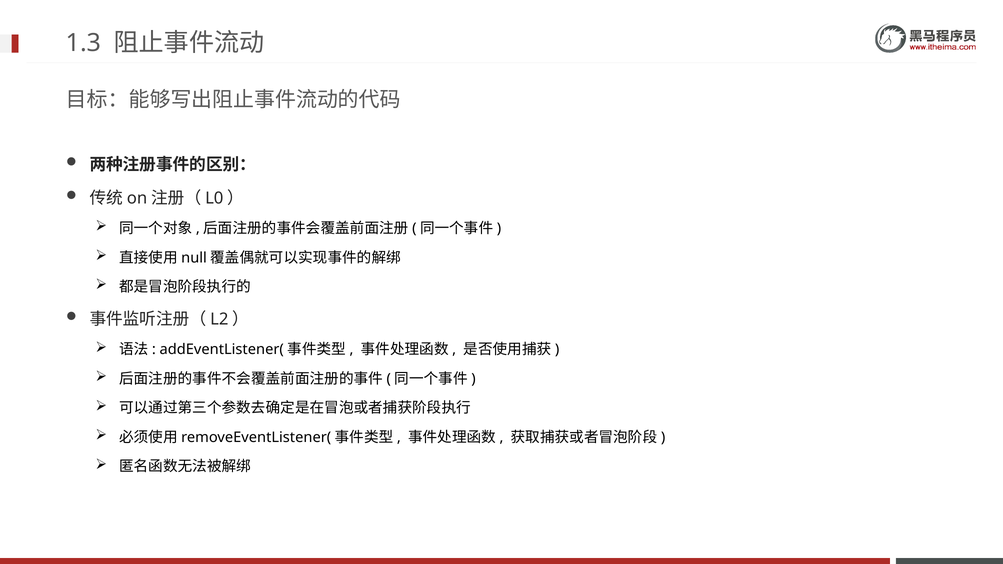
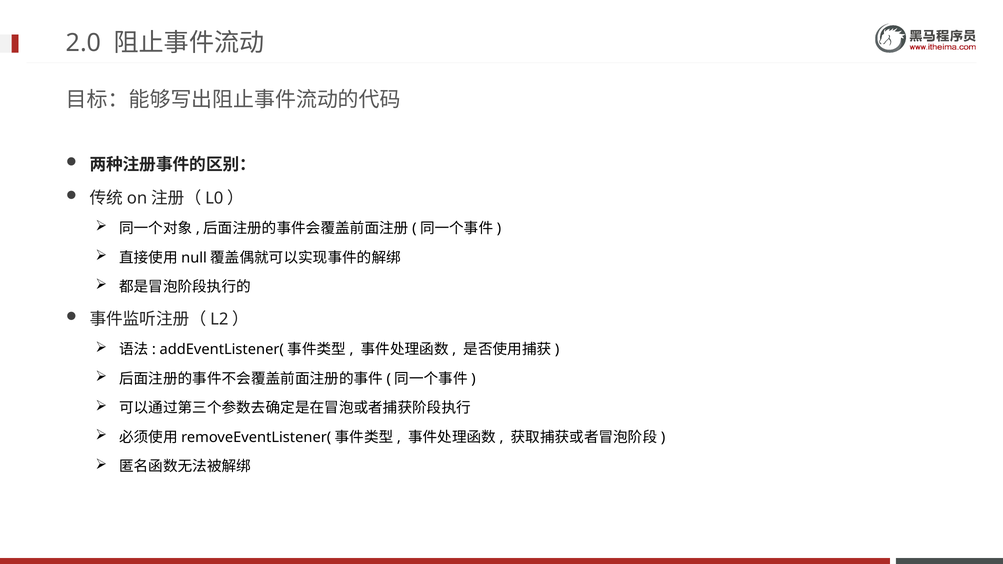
1.3: 1.3 -> 2.0 (84, 43)
